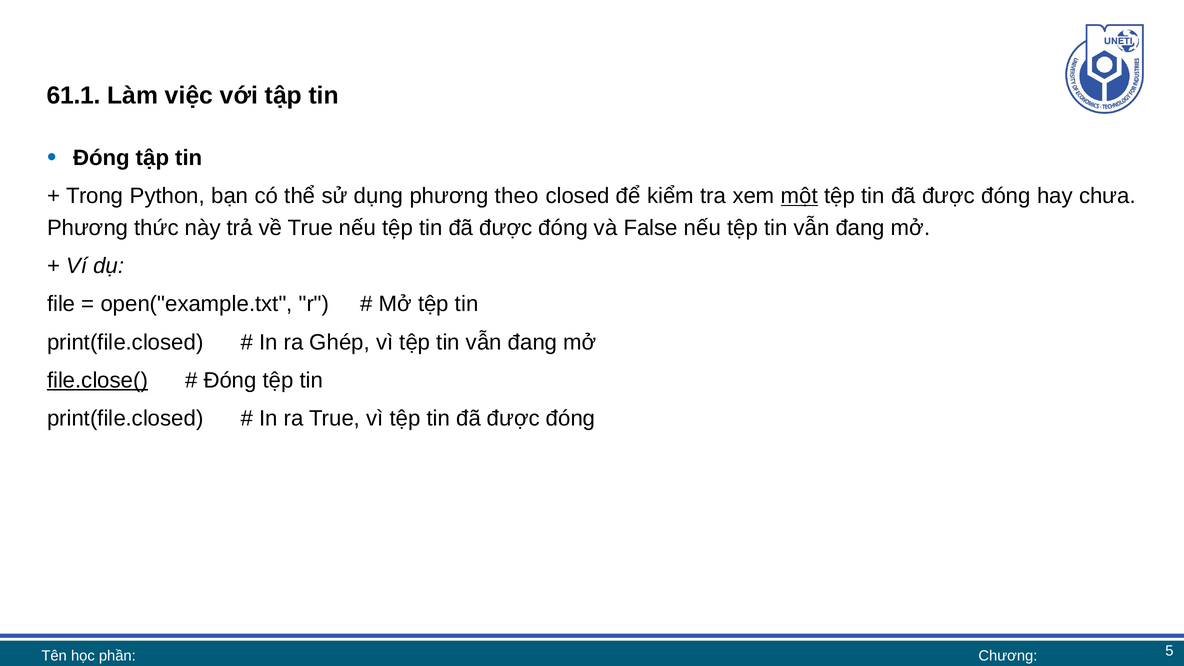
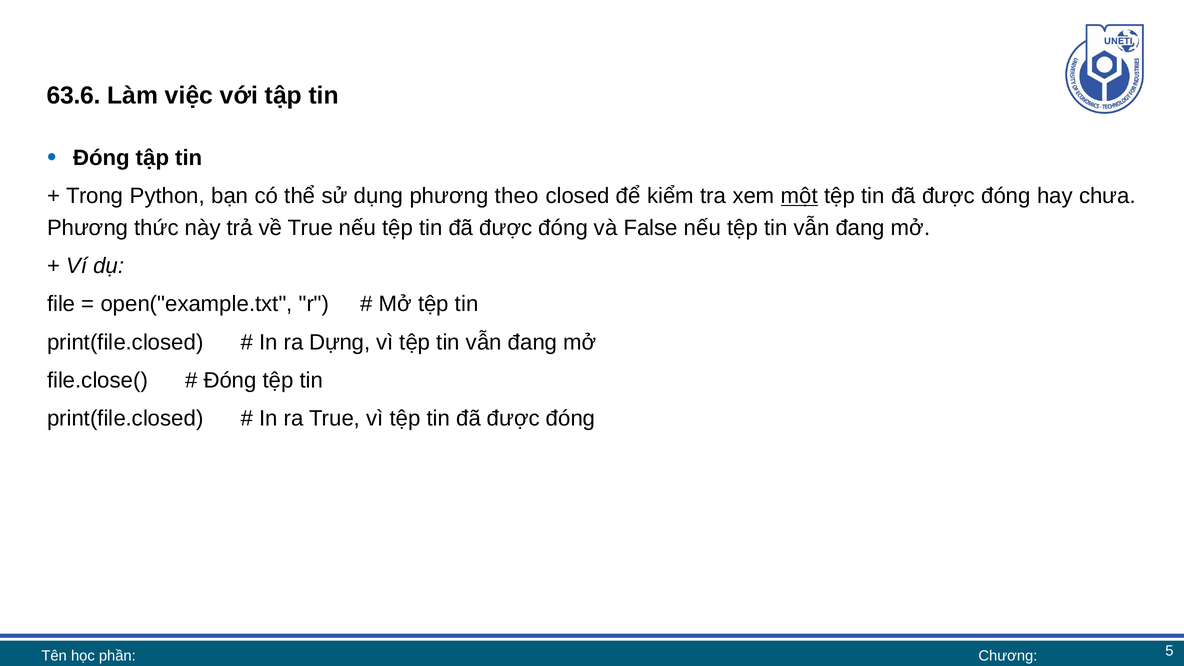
61.1: 61.1 -> 63.6 (74, 96)
Ghép: Ghép -> Dựng (340, 342)
file.close( underline: present -> none (98, 380)
